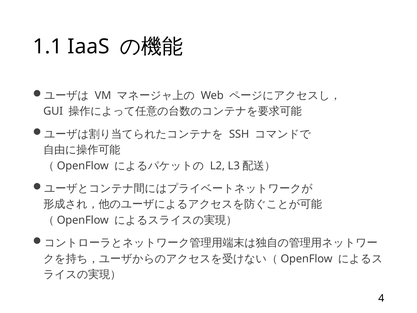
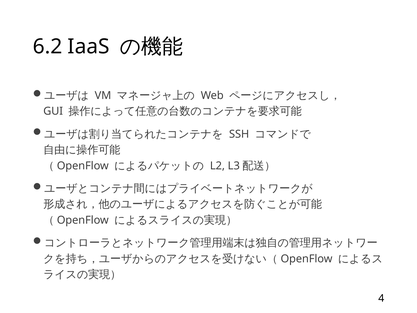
1.1: 1.1 -> 6.2 (48, 47)
